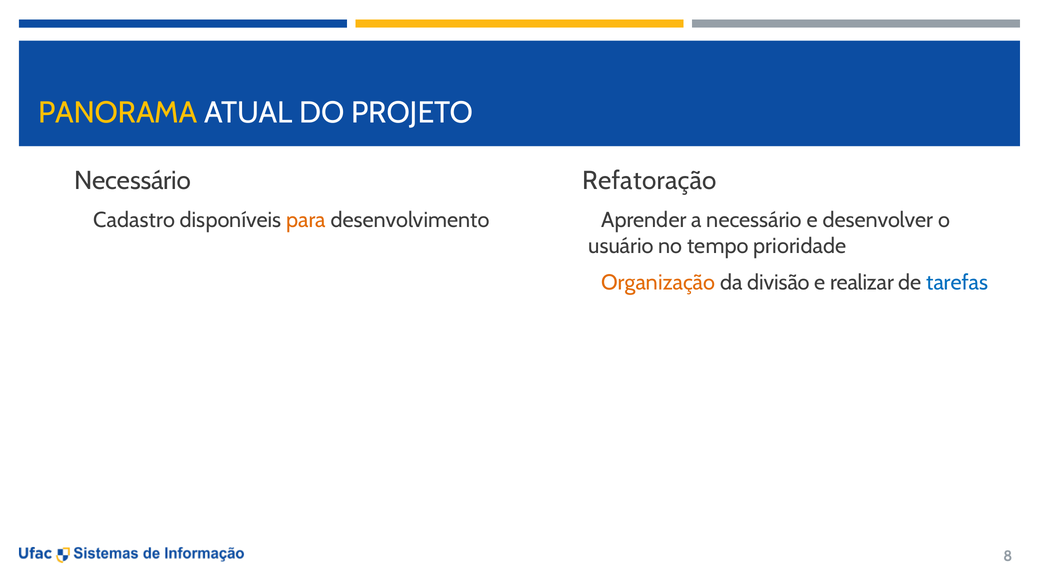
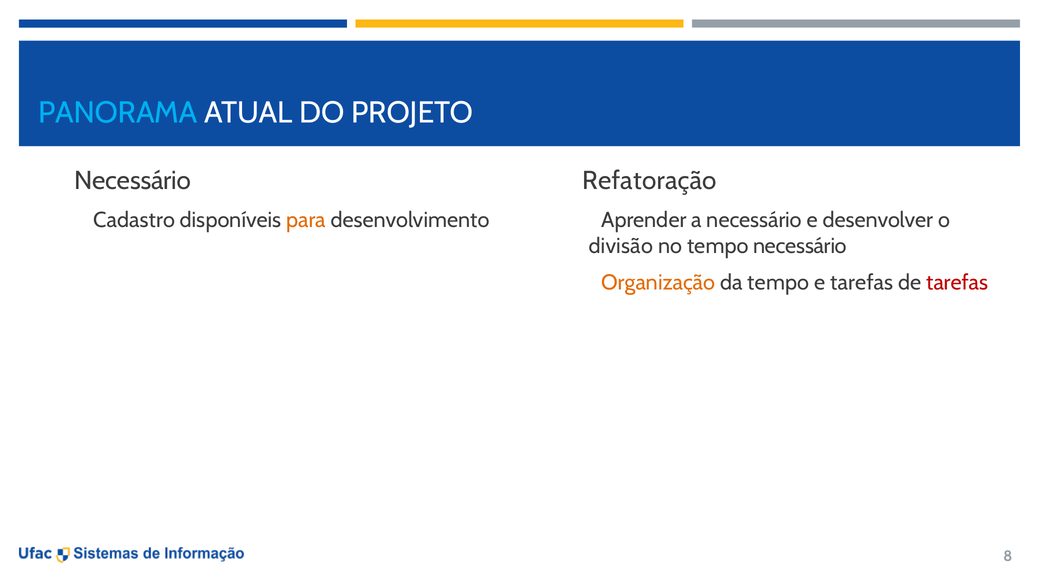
PANORAMA colour: yellow -> light blue (118, 113)
usuário: usuário -> divisão (621, 246)
tempo prioridade: prioridade -> necessário (800, 246)
da divisão: divisão -> tempo (778, 283)
e realizar: realizar -> tarefas (862, 283)
tarefas colour: blue -> red (957, 283)
